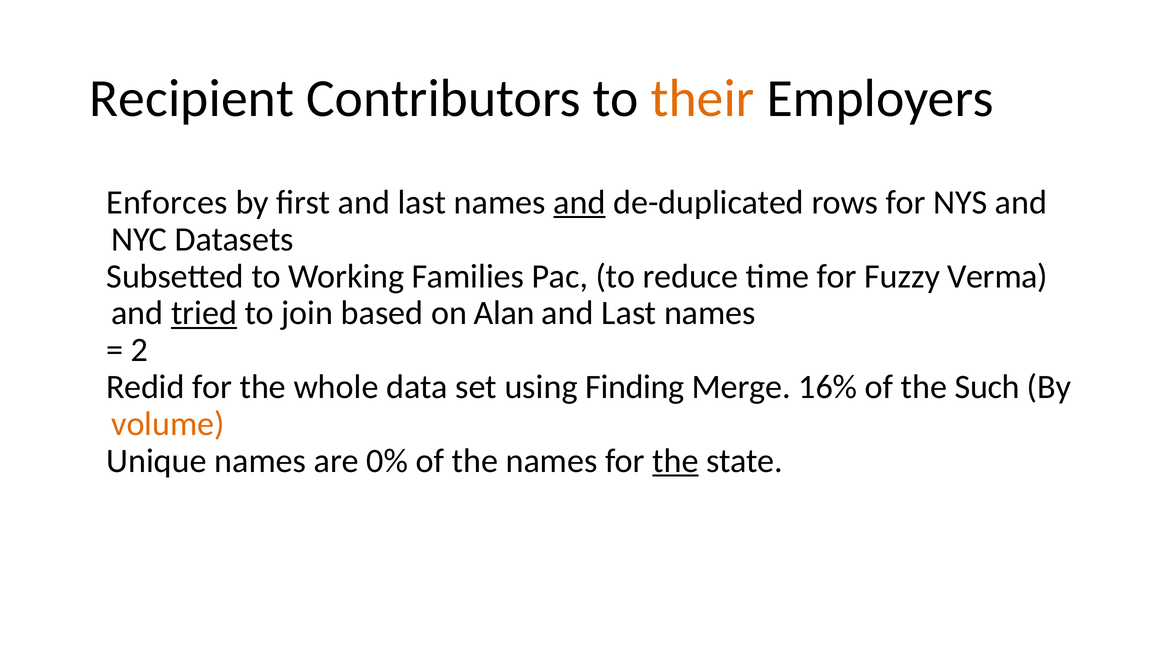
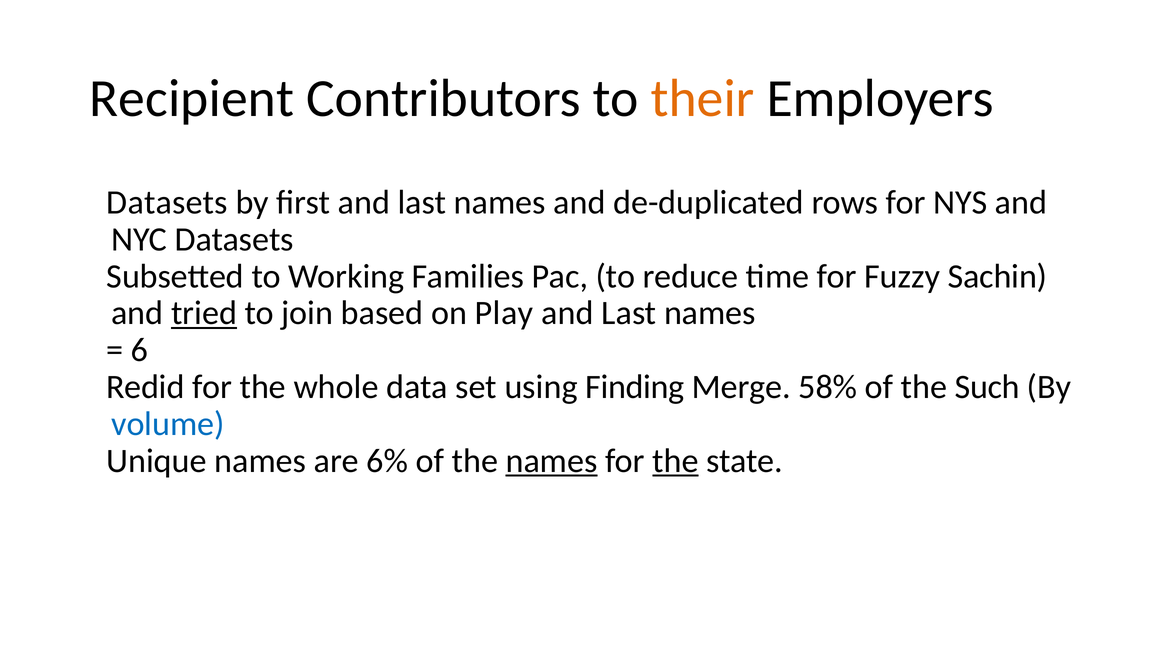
Enforces: Enforces -> Datasets (167, 202)
and underline: present -> none (579, 202)
Verma: Verma -> Sachin (997, 276)
Alan: Alan -> Play (504, 313)
2: 2 -> 6 (140, 350)
16%: 16% -> 58% (828, 387)
volume colour: orange -> blue (168, 424)
0%: 0% -> 6% (387, 461)
names underline: none -> present (552, 461)
